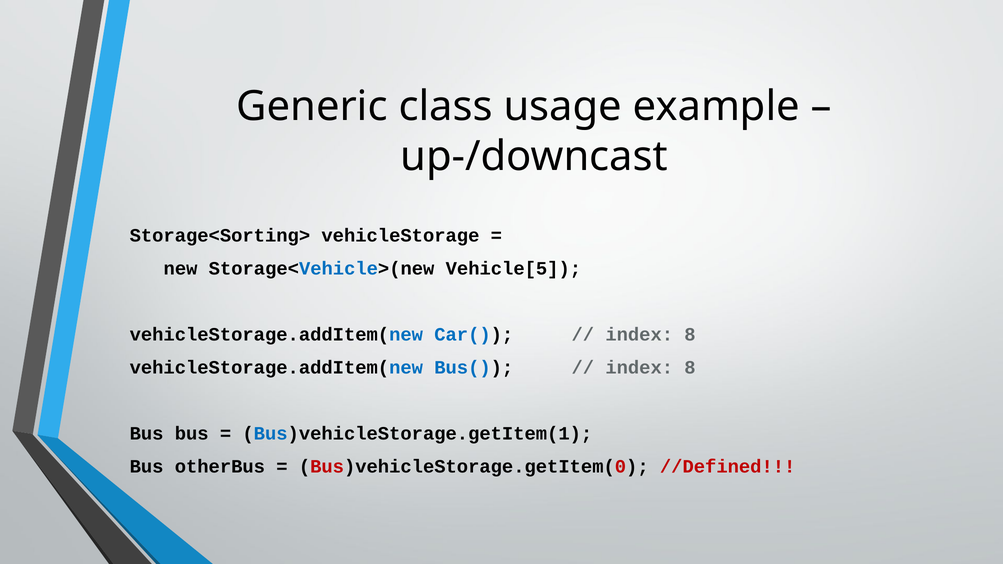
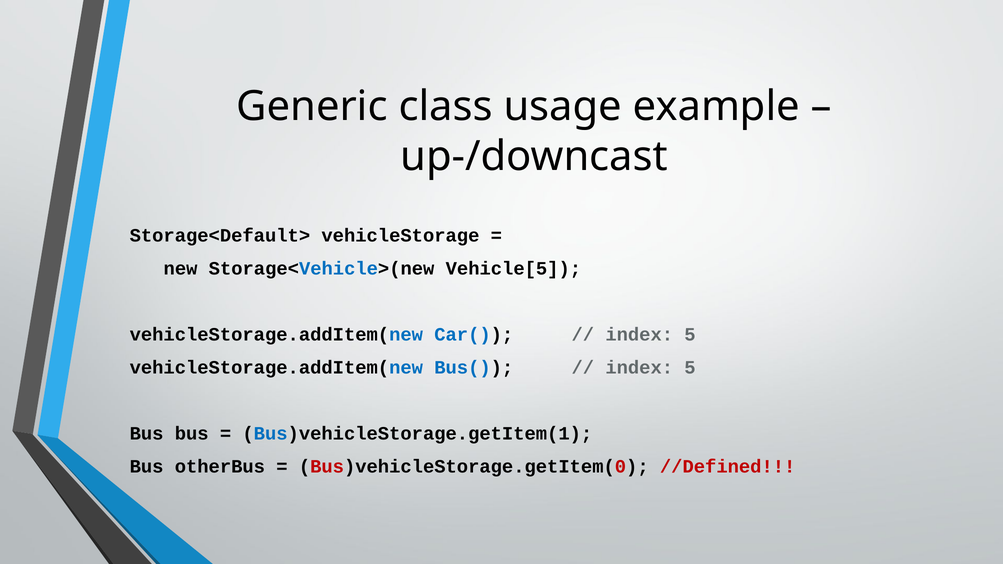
Storage<Sorting>: Storage<Sorting> -> Storage<Default> (220, 236)
8: 8 -> 5 (690, 335)
8: 8 -> 5 (690, 368)
